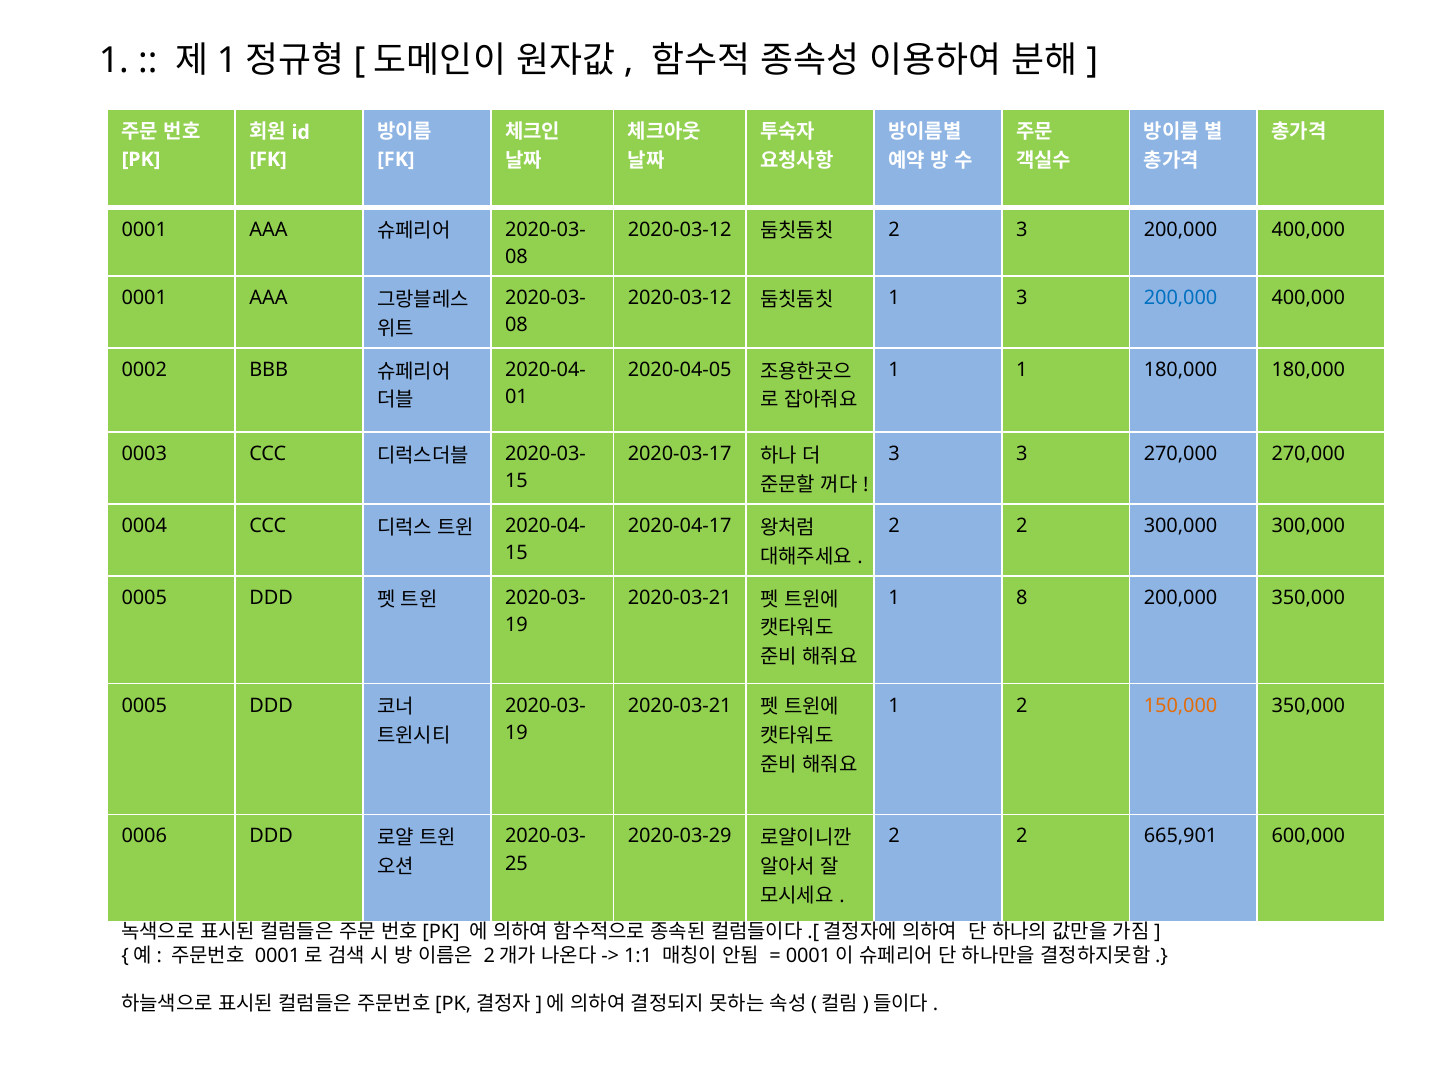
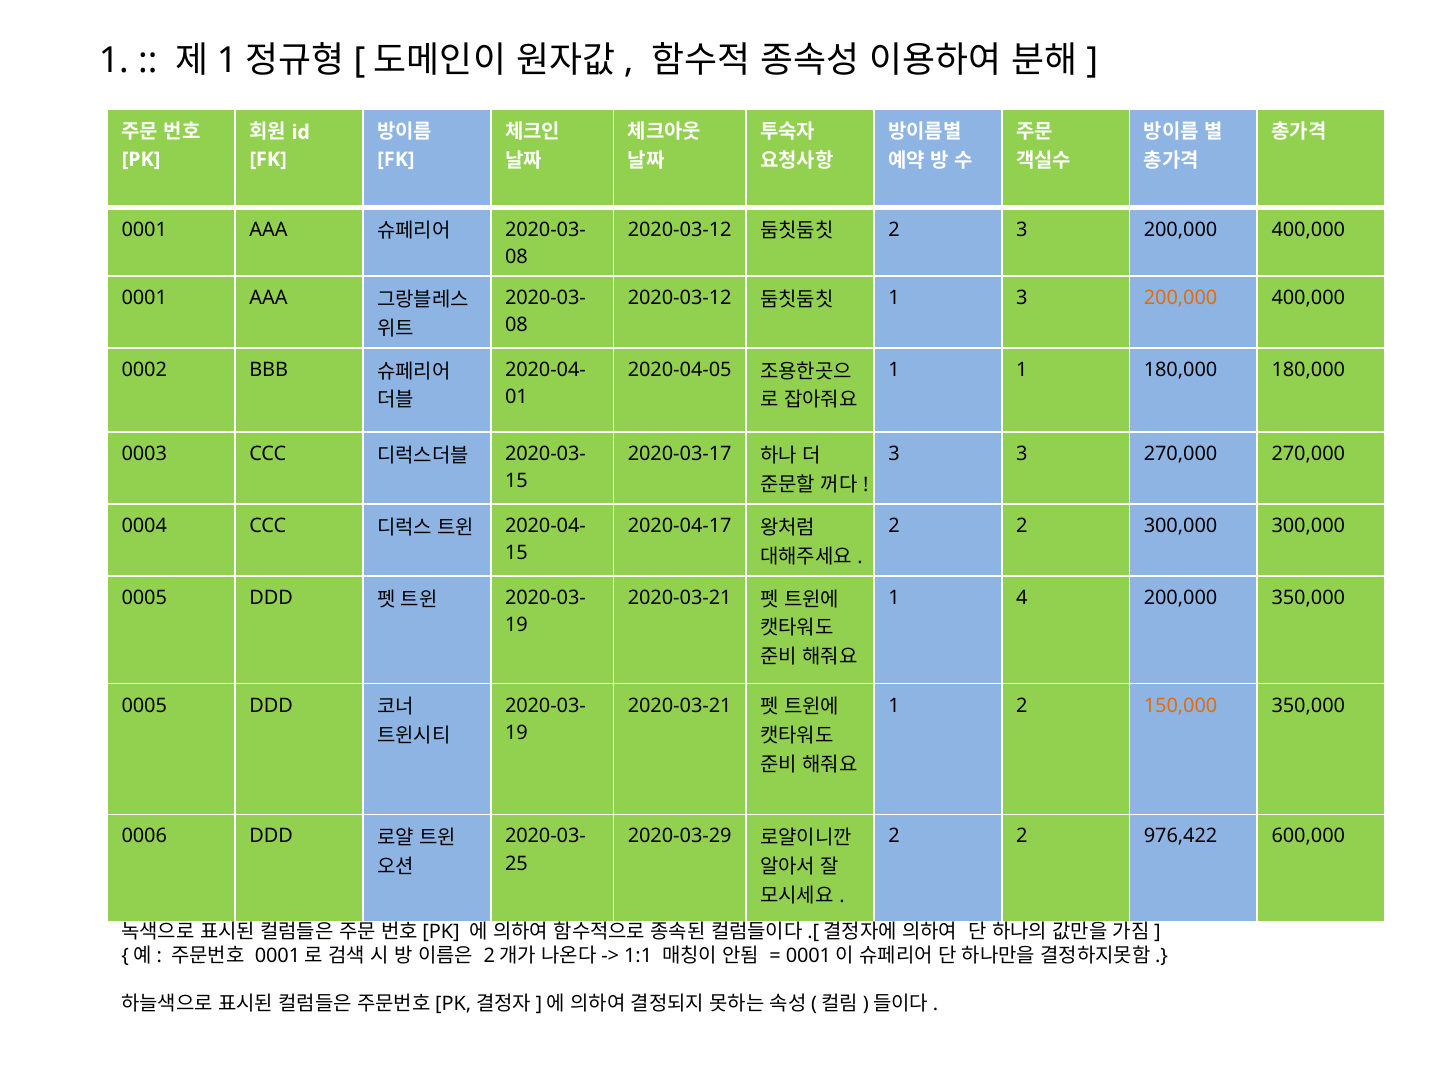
200,000 colour: blue -> orange (1181, 298)
8: 8 -> 4 (1022, 598)
665,901: 665,901 -> 976,422 (1181, 836)
